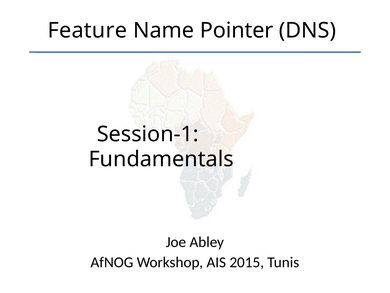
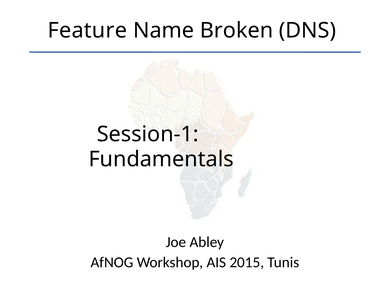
Pointer: Pointer -> Broken (237, 30)
